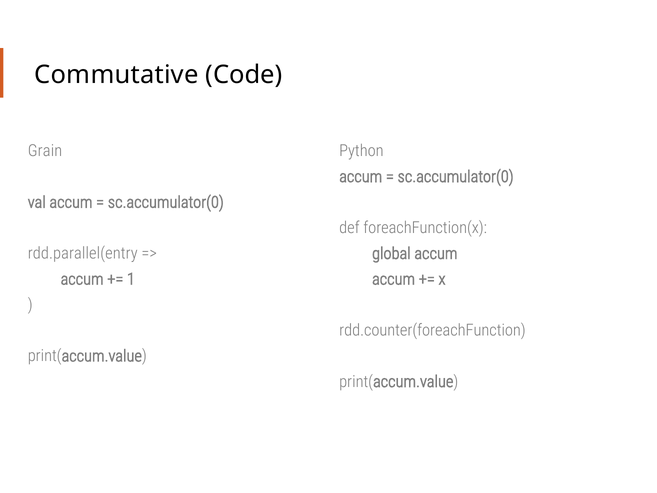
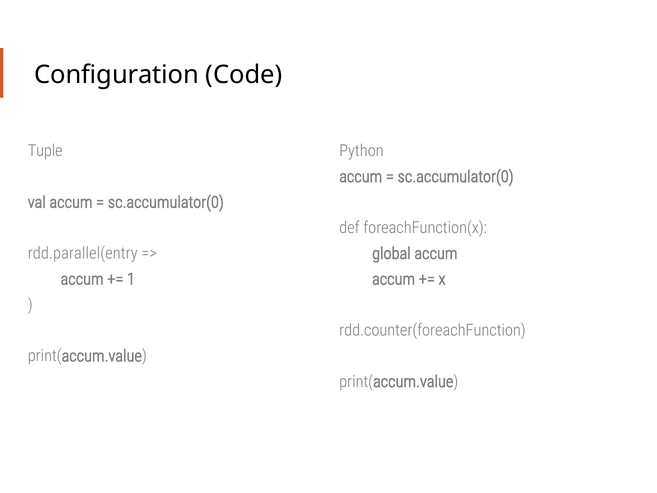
Commutative: Commutative -> Configuration (117, 75)
Grain: Grain -> Tuple (45, 151)
